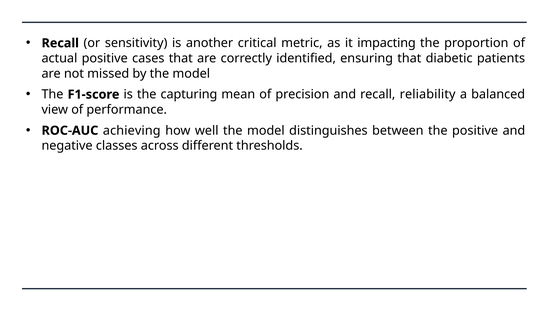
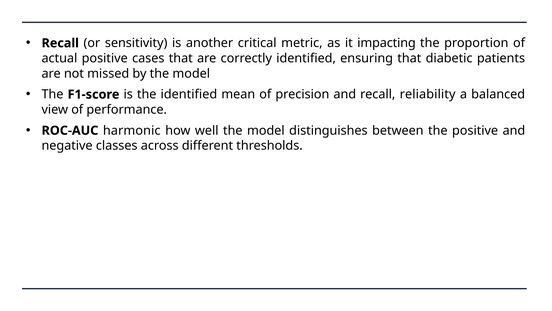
the capturing: capturing -> identified (189, 94)
achieving: achieving -> harmonic (132, 130)
